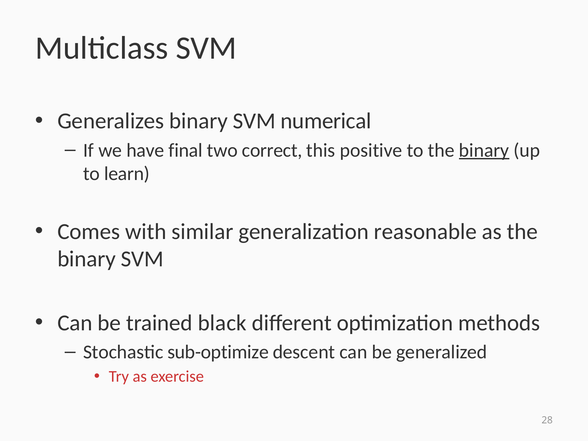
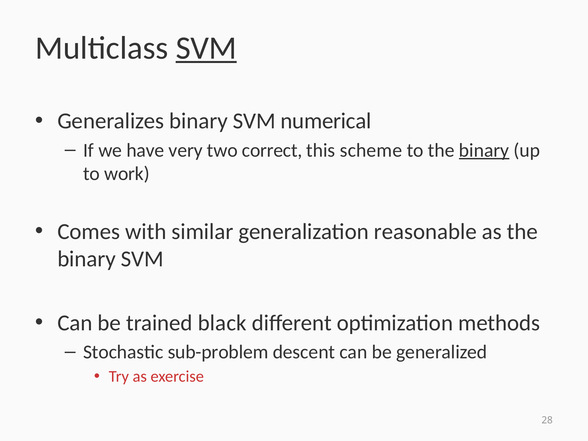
SVM underline: none -> present (206, 48)
final: final -> very (186, 150)
positive: positive -> scheme (371, 150)
learn: learn -> work (127, 174)
sub-optimize: sub-optimize -> sub-problem (218, 352)
